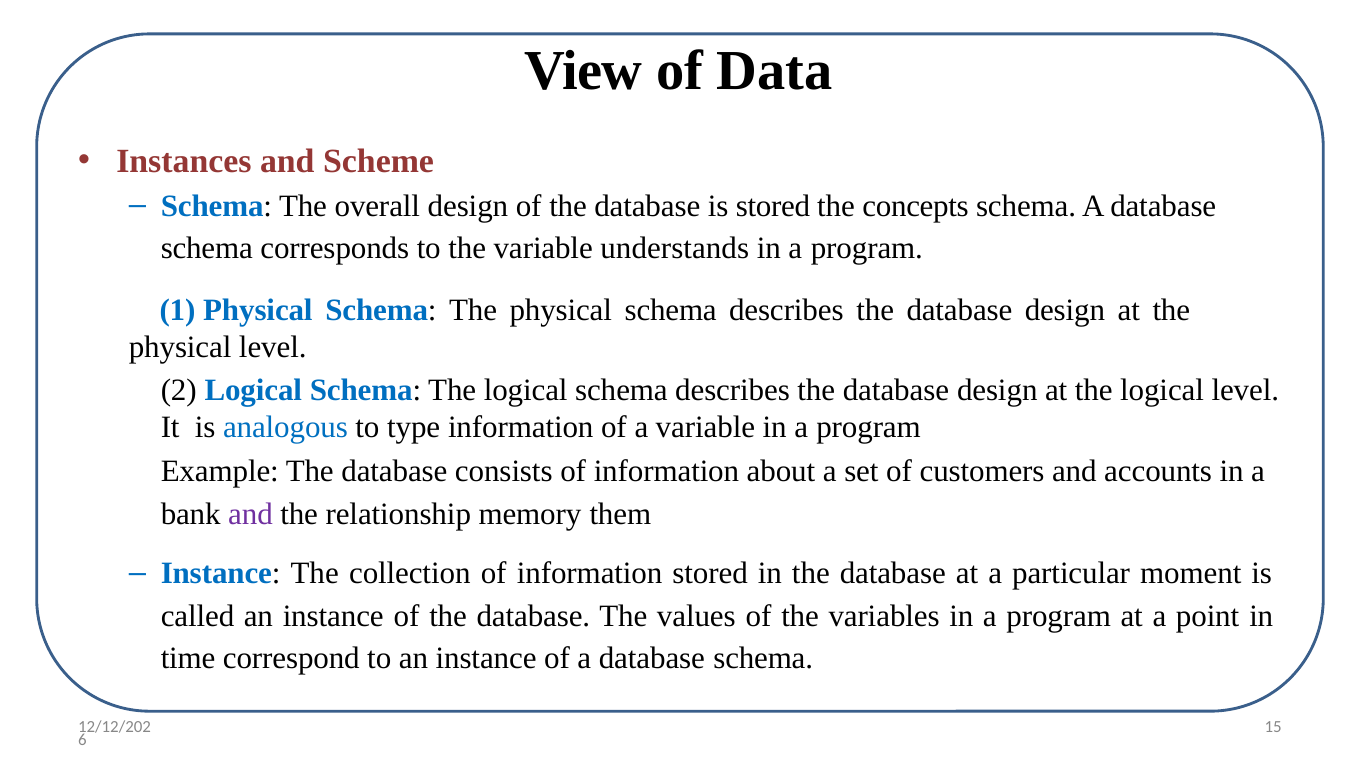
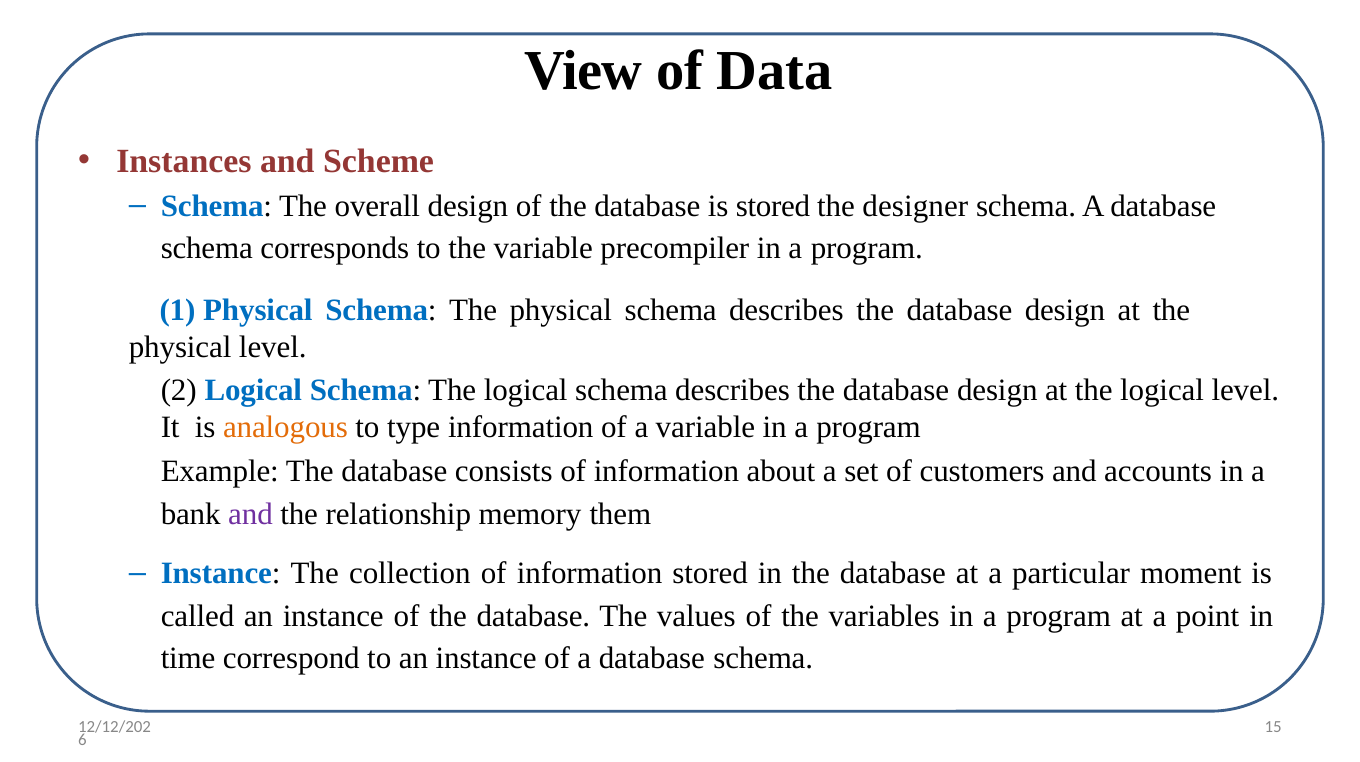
concepts: concepts -> designer (915, 206)
understands: understands -> precompiler (675, 248)
analogous colour: blue -> orange (286, 427)
